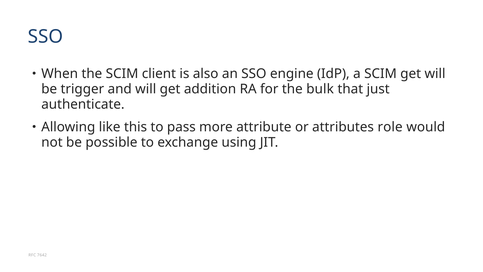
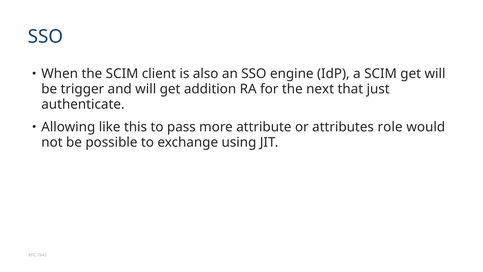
bulk: bulk -> next (320, 89)
